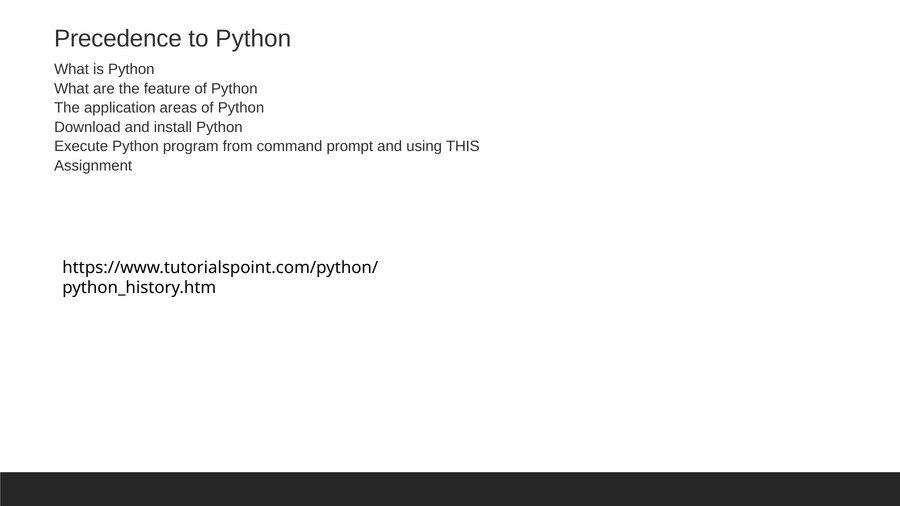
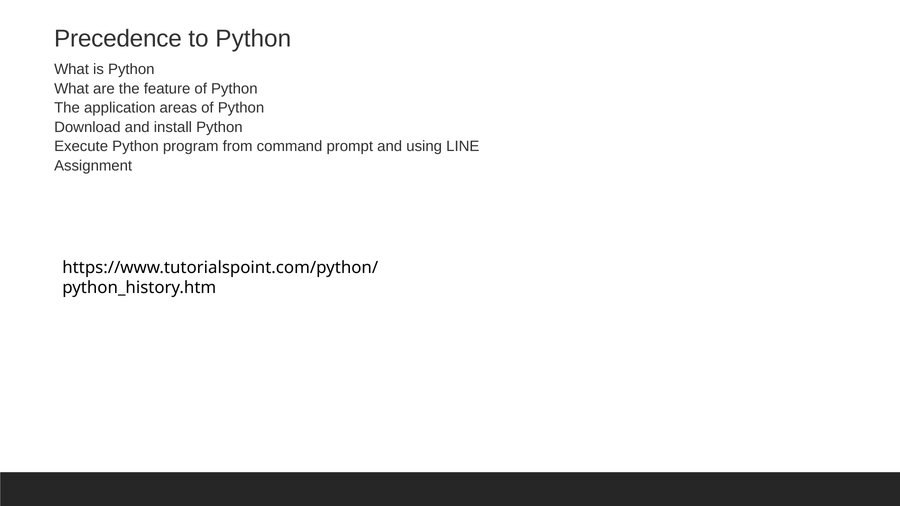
THIS: THIS -> LINE (463, 147)
